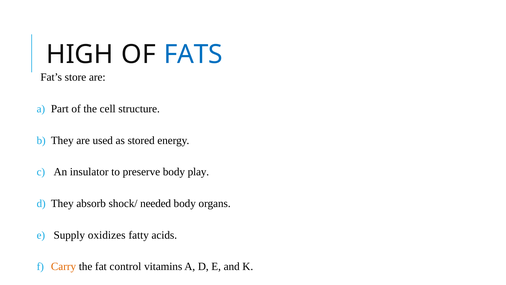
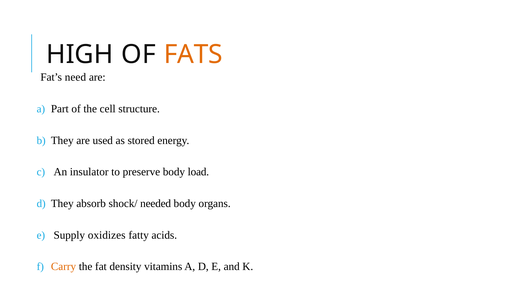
FATS colour: blue -> orange (193, 54)
store: store -> need (75, 77)
play: play -> load (198, 172)
control: control -> density (125, 266)
